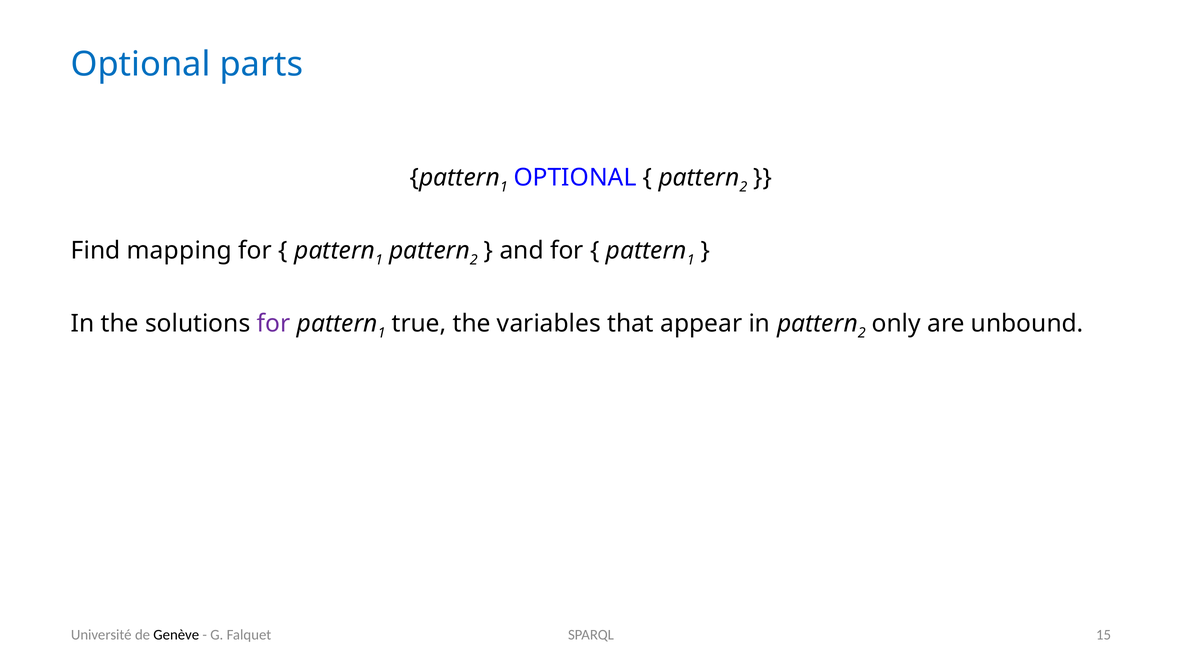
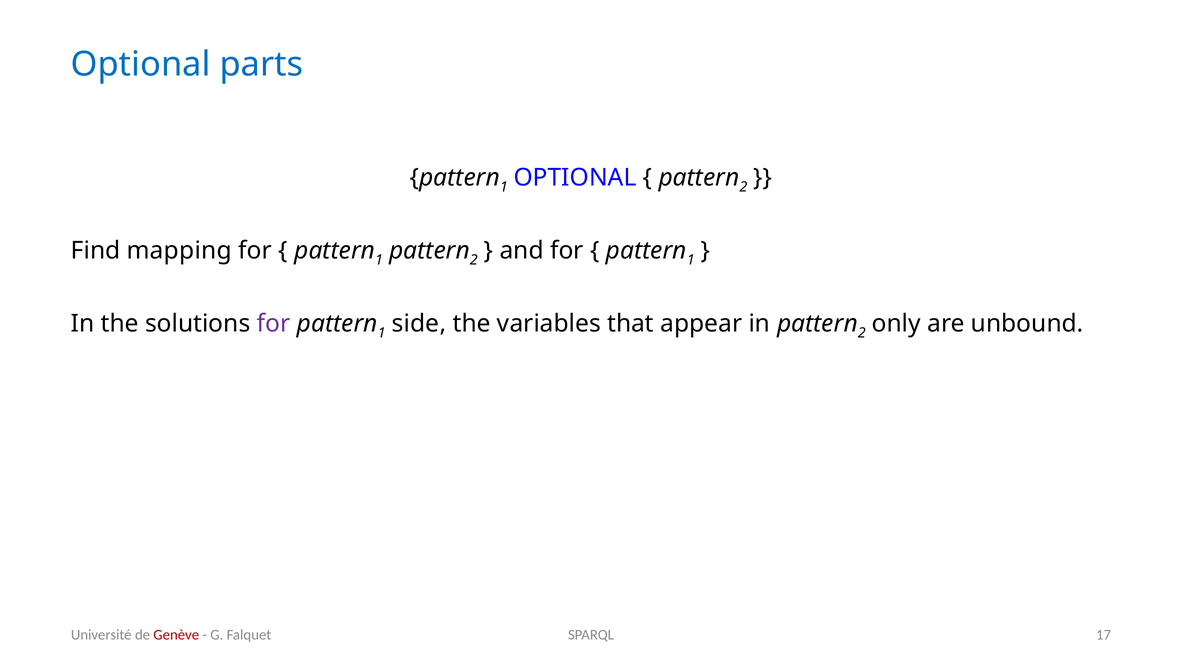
true: true -> side (419, 323)
Genève colour: black -> red (176, 635)
15: 15 -> 17 (1104, 635)
